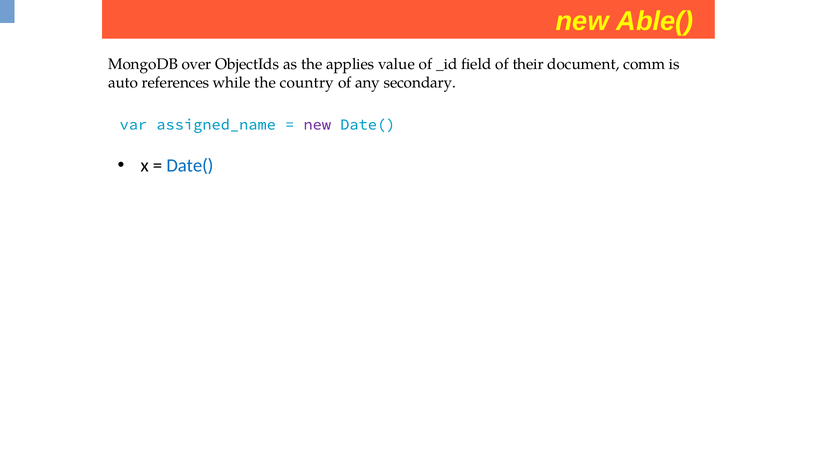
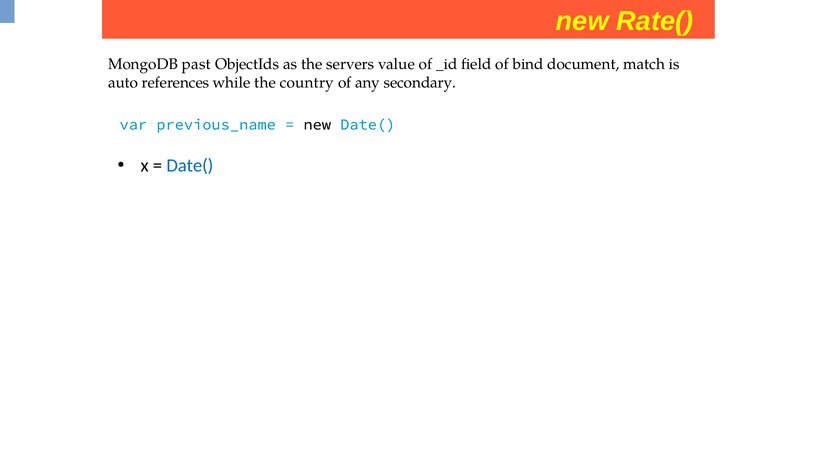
Able(: Able( -> Rate( (655, 21)
over: over -> past (196, 64)
applies: applies -> servers (350, 64)
their: their -> bind (528, 64)
comm: comm -> match (644, 64)
assigned_name: assigned_name -> previous_name (216, 124)
new colour: purple -> black (317, 124)
